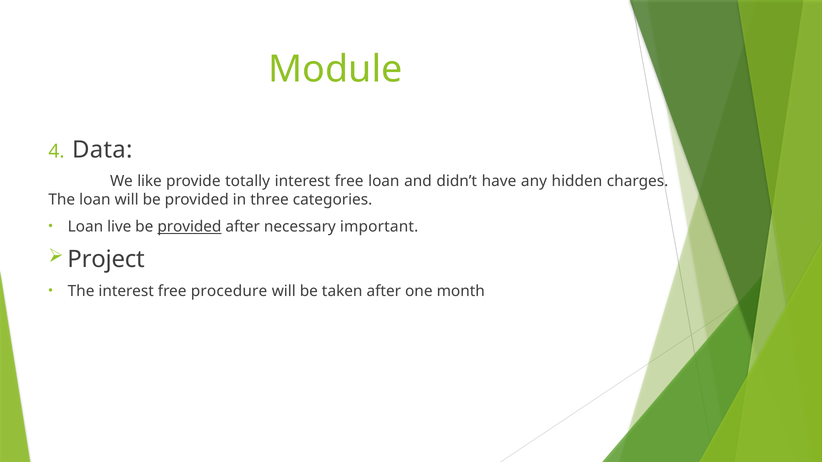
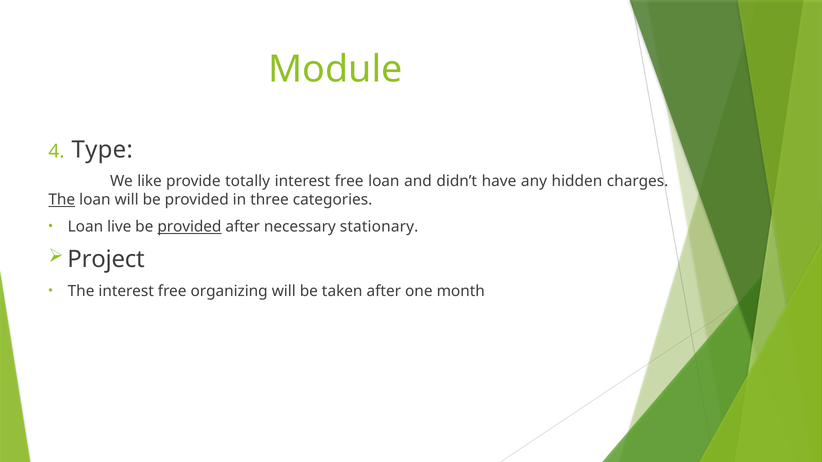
Data: Data -> Type (102, 150)
The underline: none -> present (62, 200)
important: important -> stationary (379, 227)
procedure: procedure -> organizing (229, 291)
